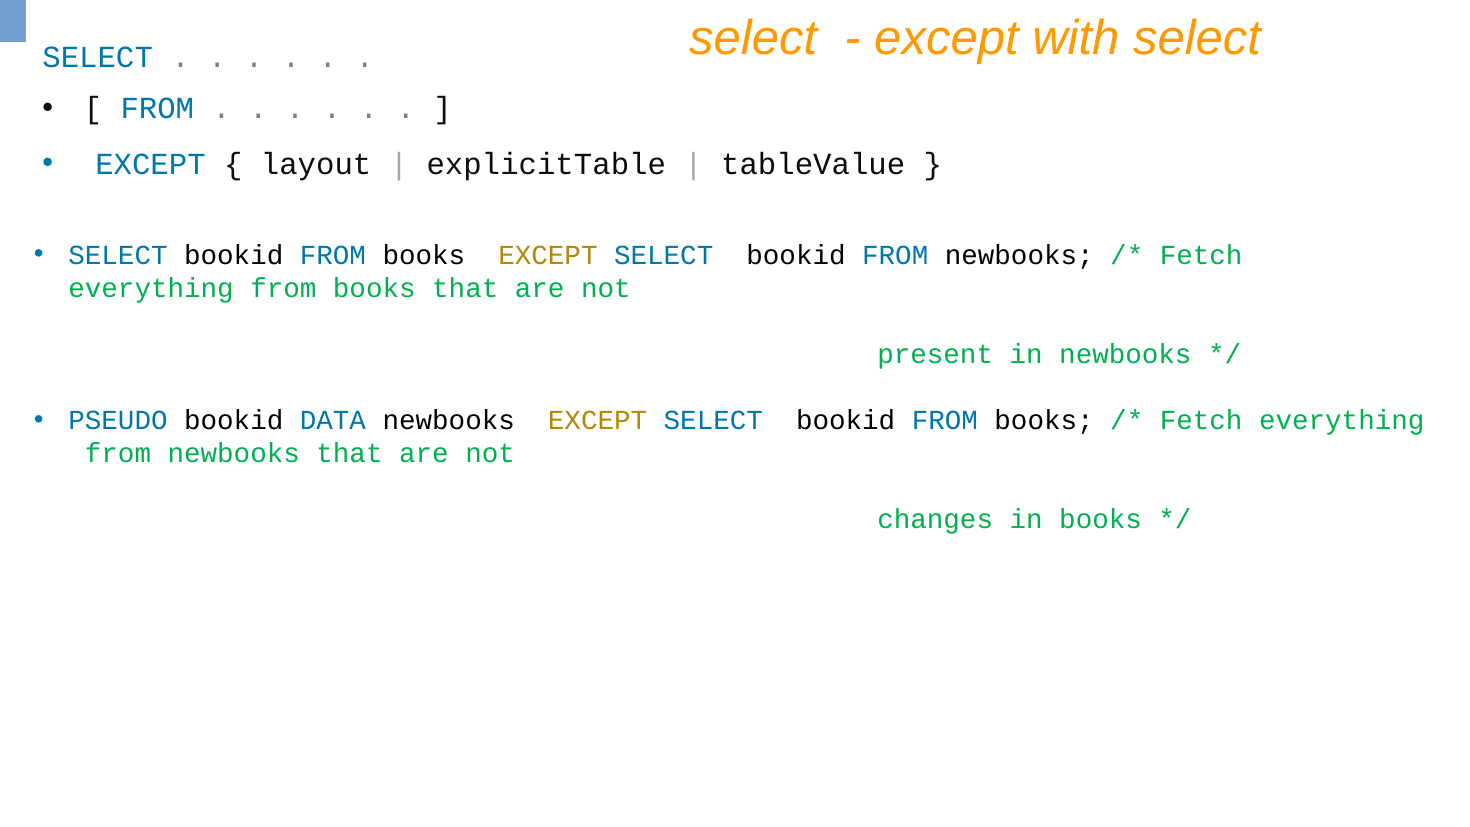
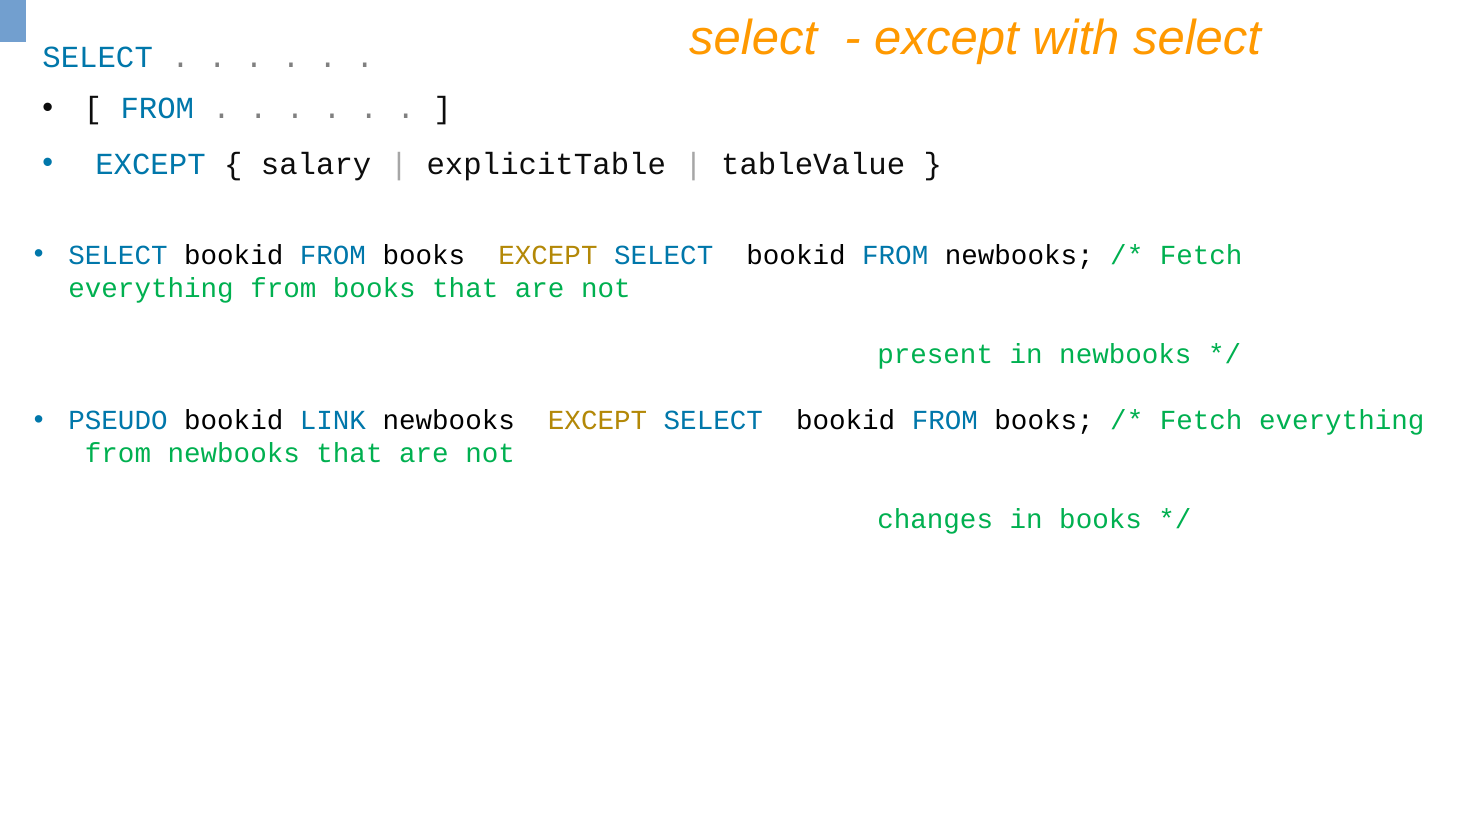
layout: layout -> salary (316, 164)
DATA: DATA -> LINK (333, 420)
